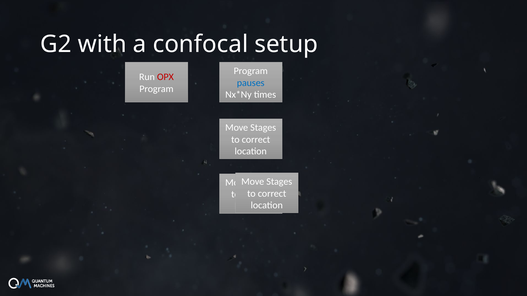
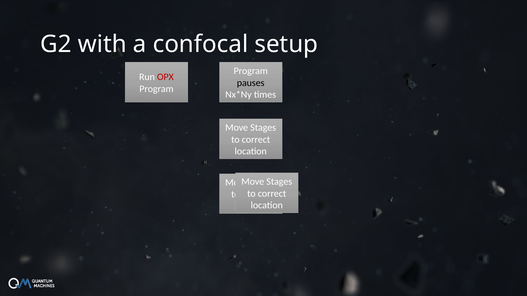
pauses colour: blue -> black (251, 83)
